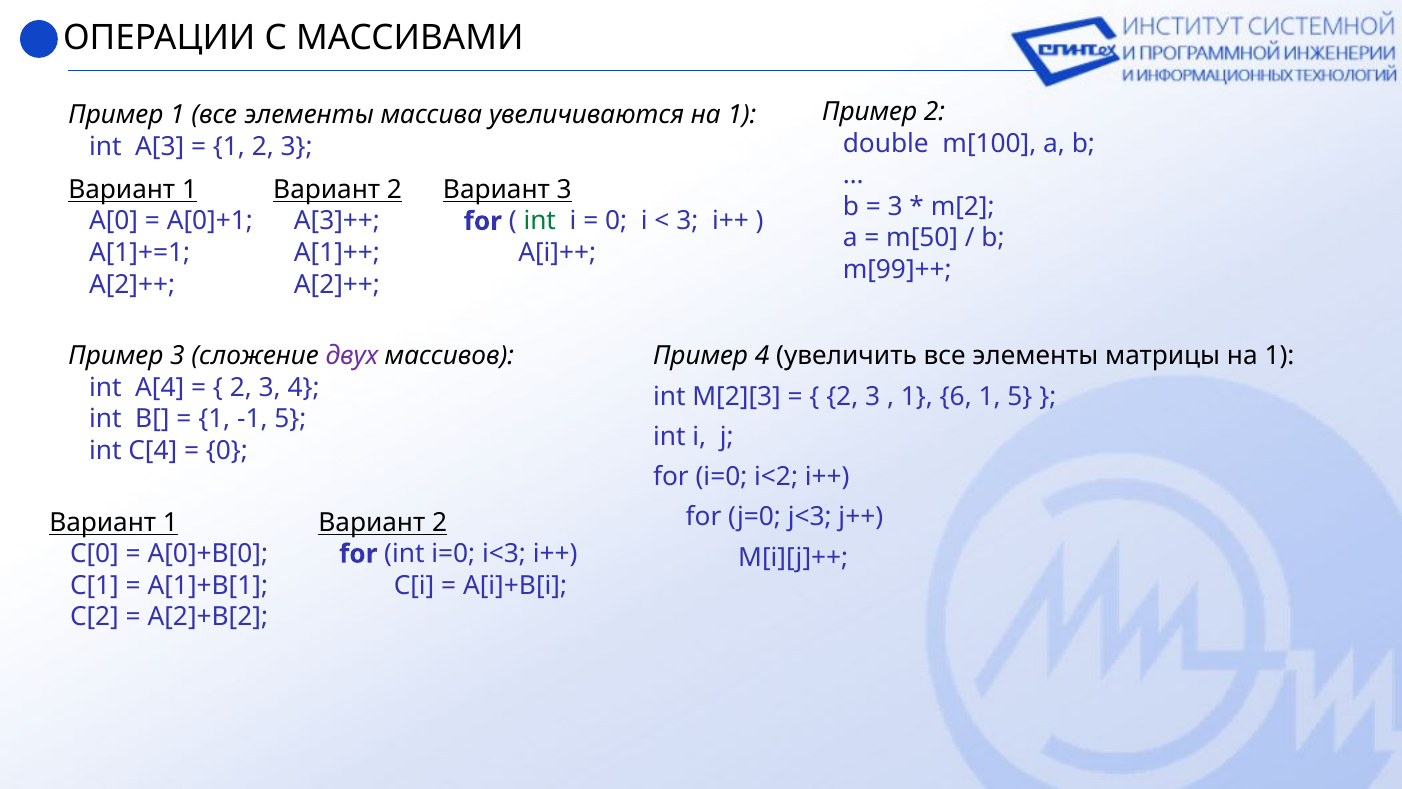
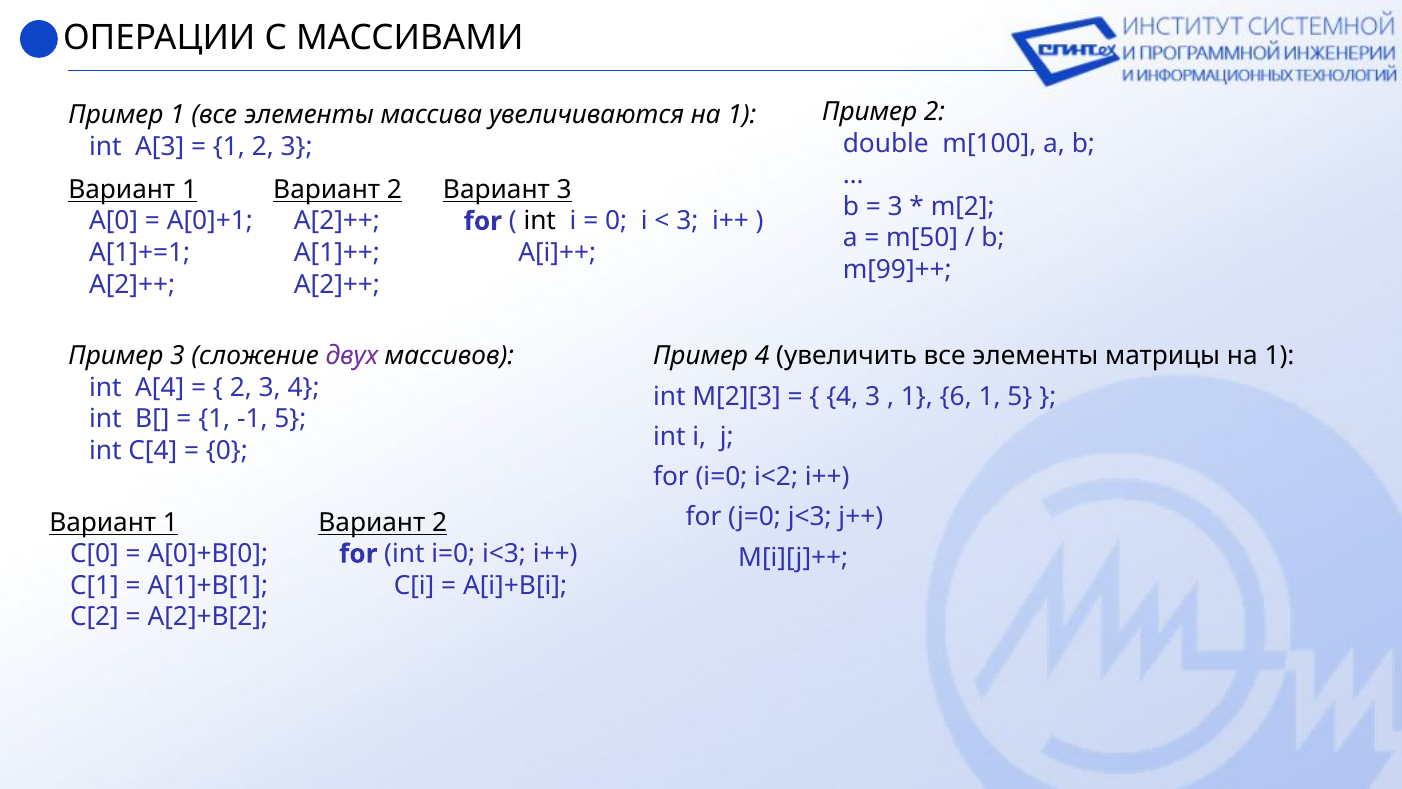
A[3]++: A[3]++ -> A[2]++ (337, 221)
int colour: green -> black (540, 221)
2: 2 -> 4 (842, 396)
